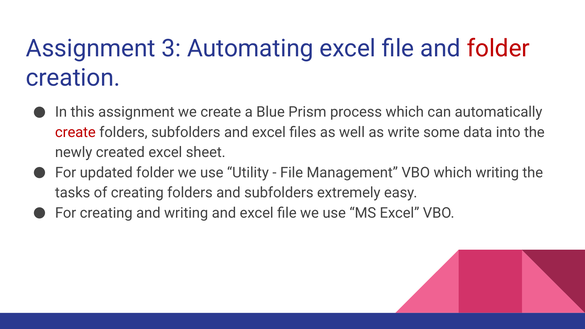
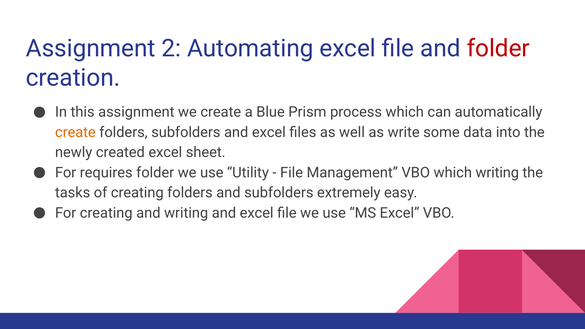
3: 3 -> 2 (171, 48)
create colour: red -> orange (75, 132)
updated: updated -> requires (106, 173)
